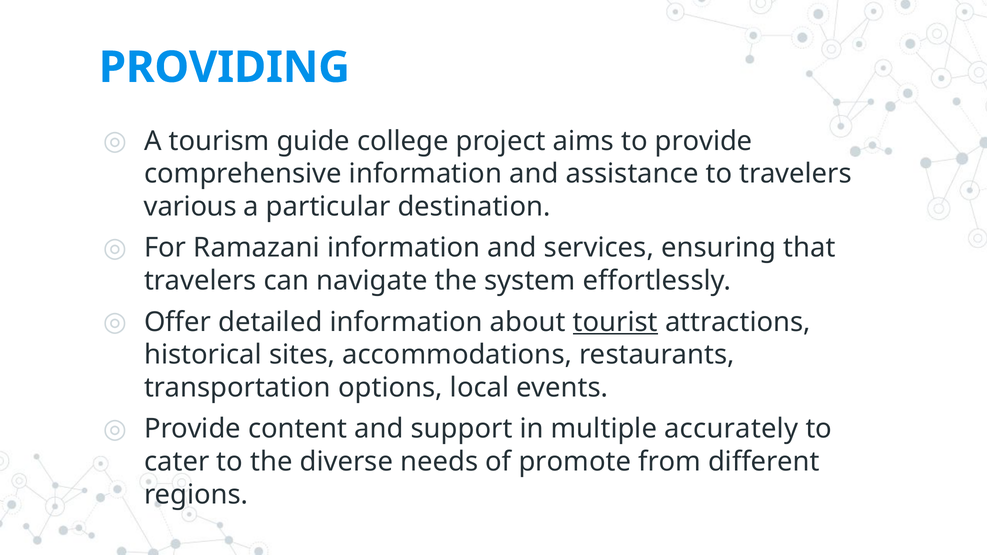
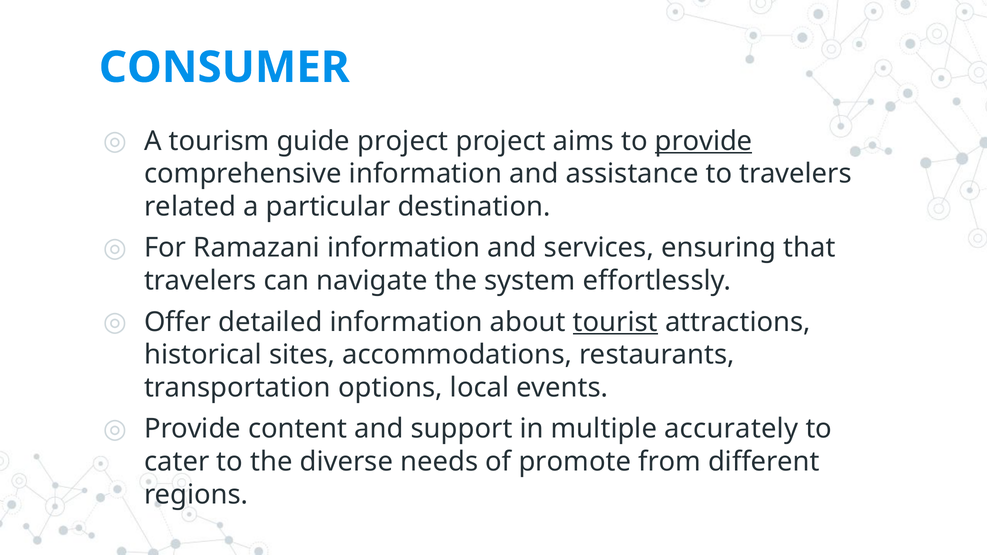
PROVIDING: PROVIDING -> CONSUMER (224, 67)
guide college: college -> project (403, 141)
provide underline: none -> present (704, 141)
various: various -> related (190, 207)
